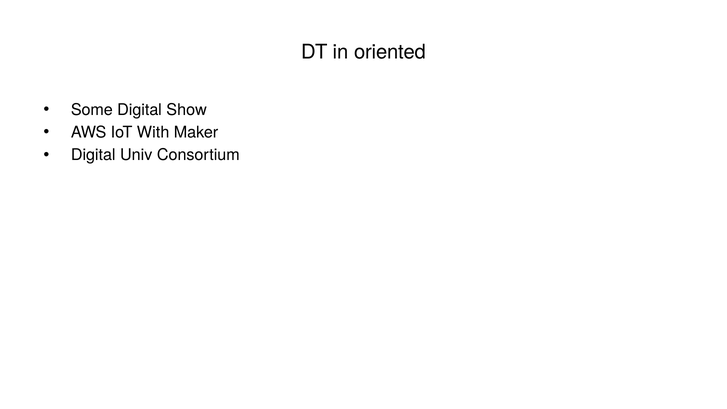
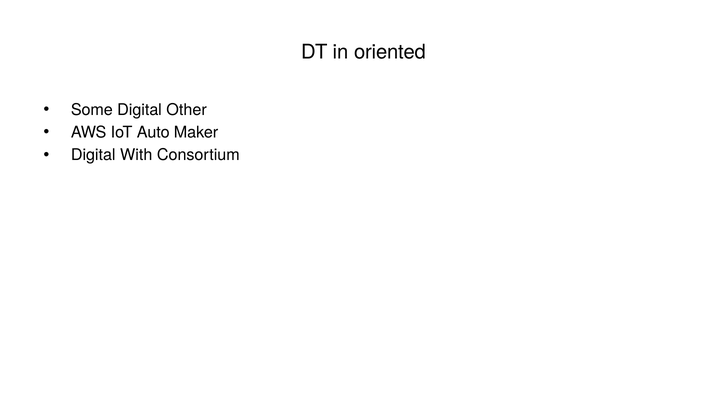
Show: Show -> Other (187, 110)
With: With -> Auto (153, 132)
Univ: Univ -> With (136, 155)
